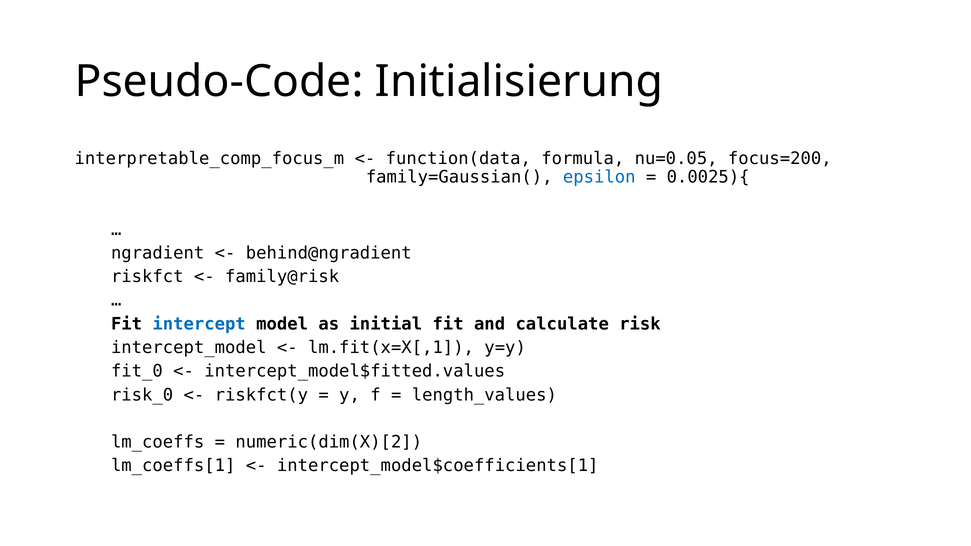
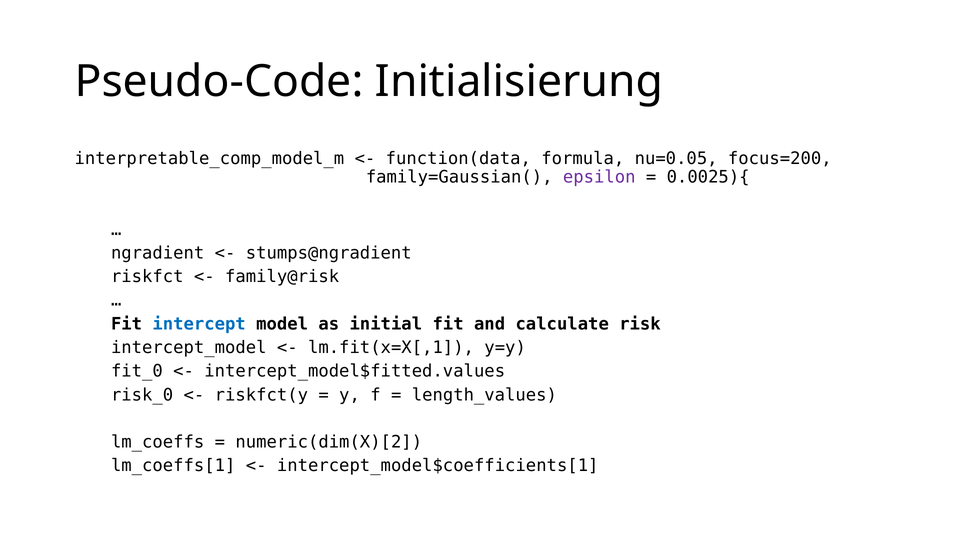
interpretable_comp_focus_m: interpretable_comp_focus_m -> interpretable_comp_model_m (209, 158)
epsilon colour: blue -> purple (599, 177)
behind@ngradient: behind@ngradient -> stumps@ngradient (329, 253)
